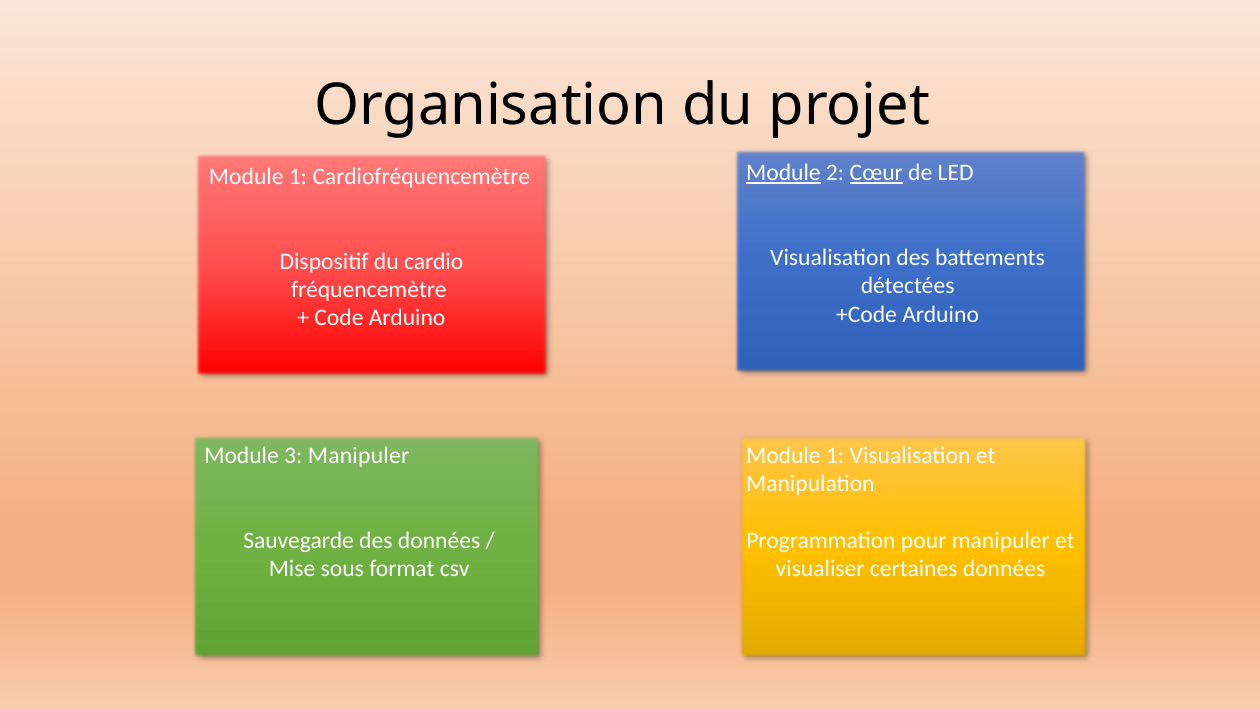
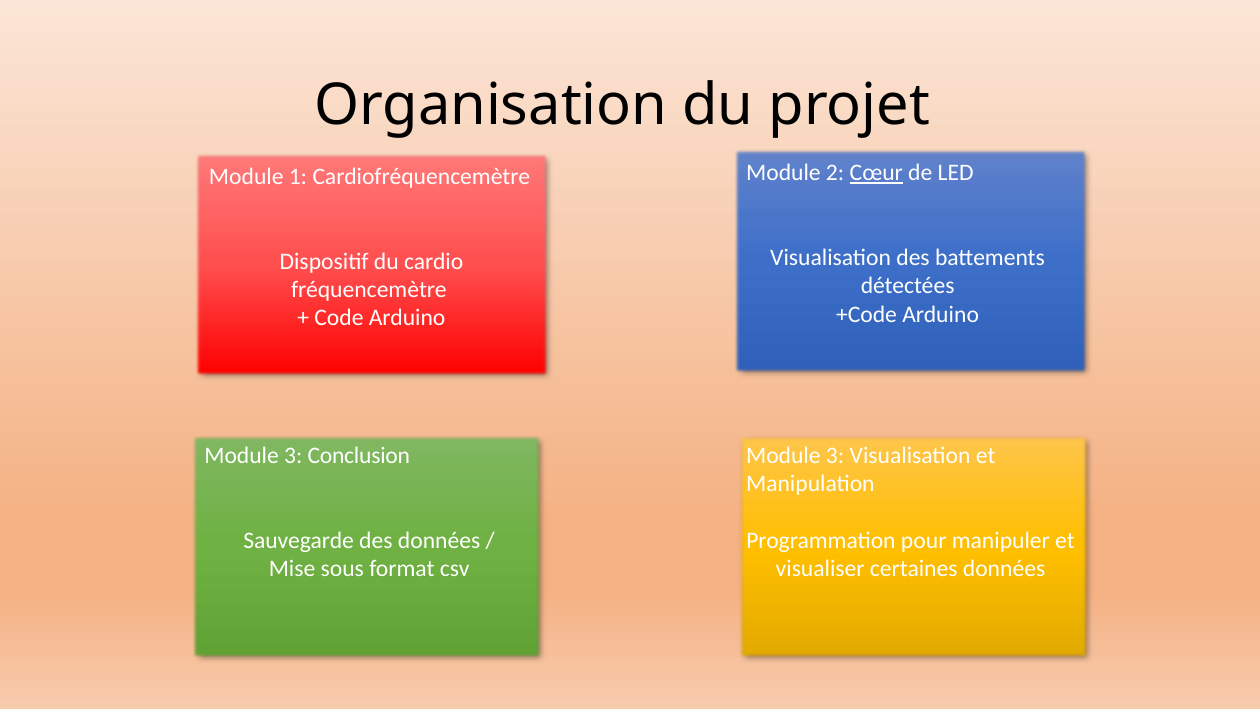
Module underline: present -> none (783, 173)
3 Manipuler: Manipuler -> Conclusion (359, 455)
1: 1 -> 3 (835, 455)
